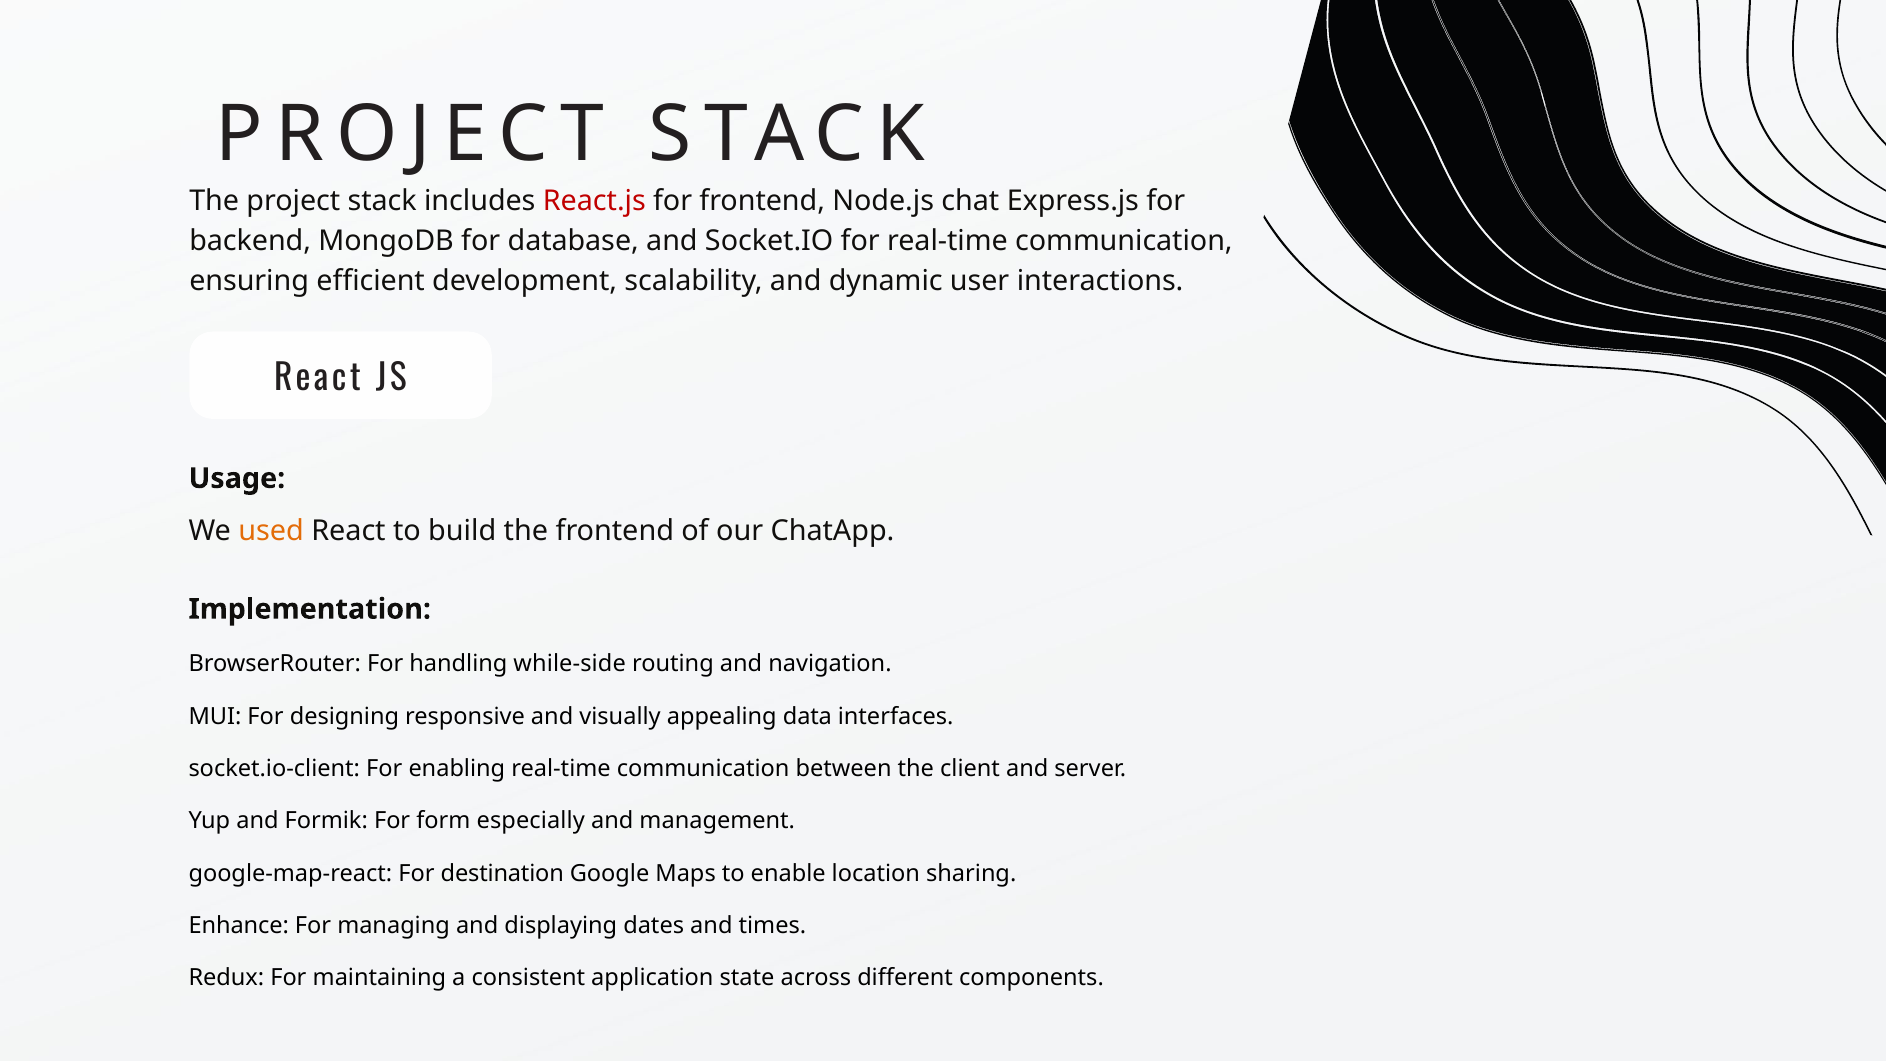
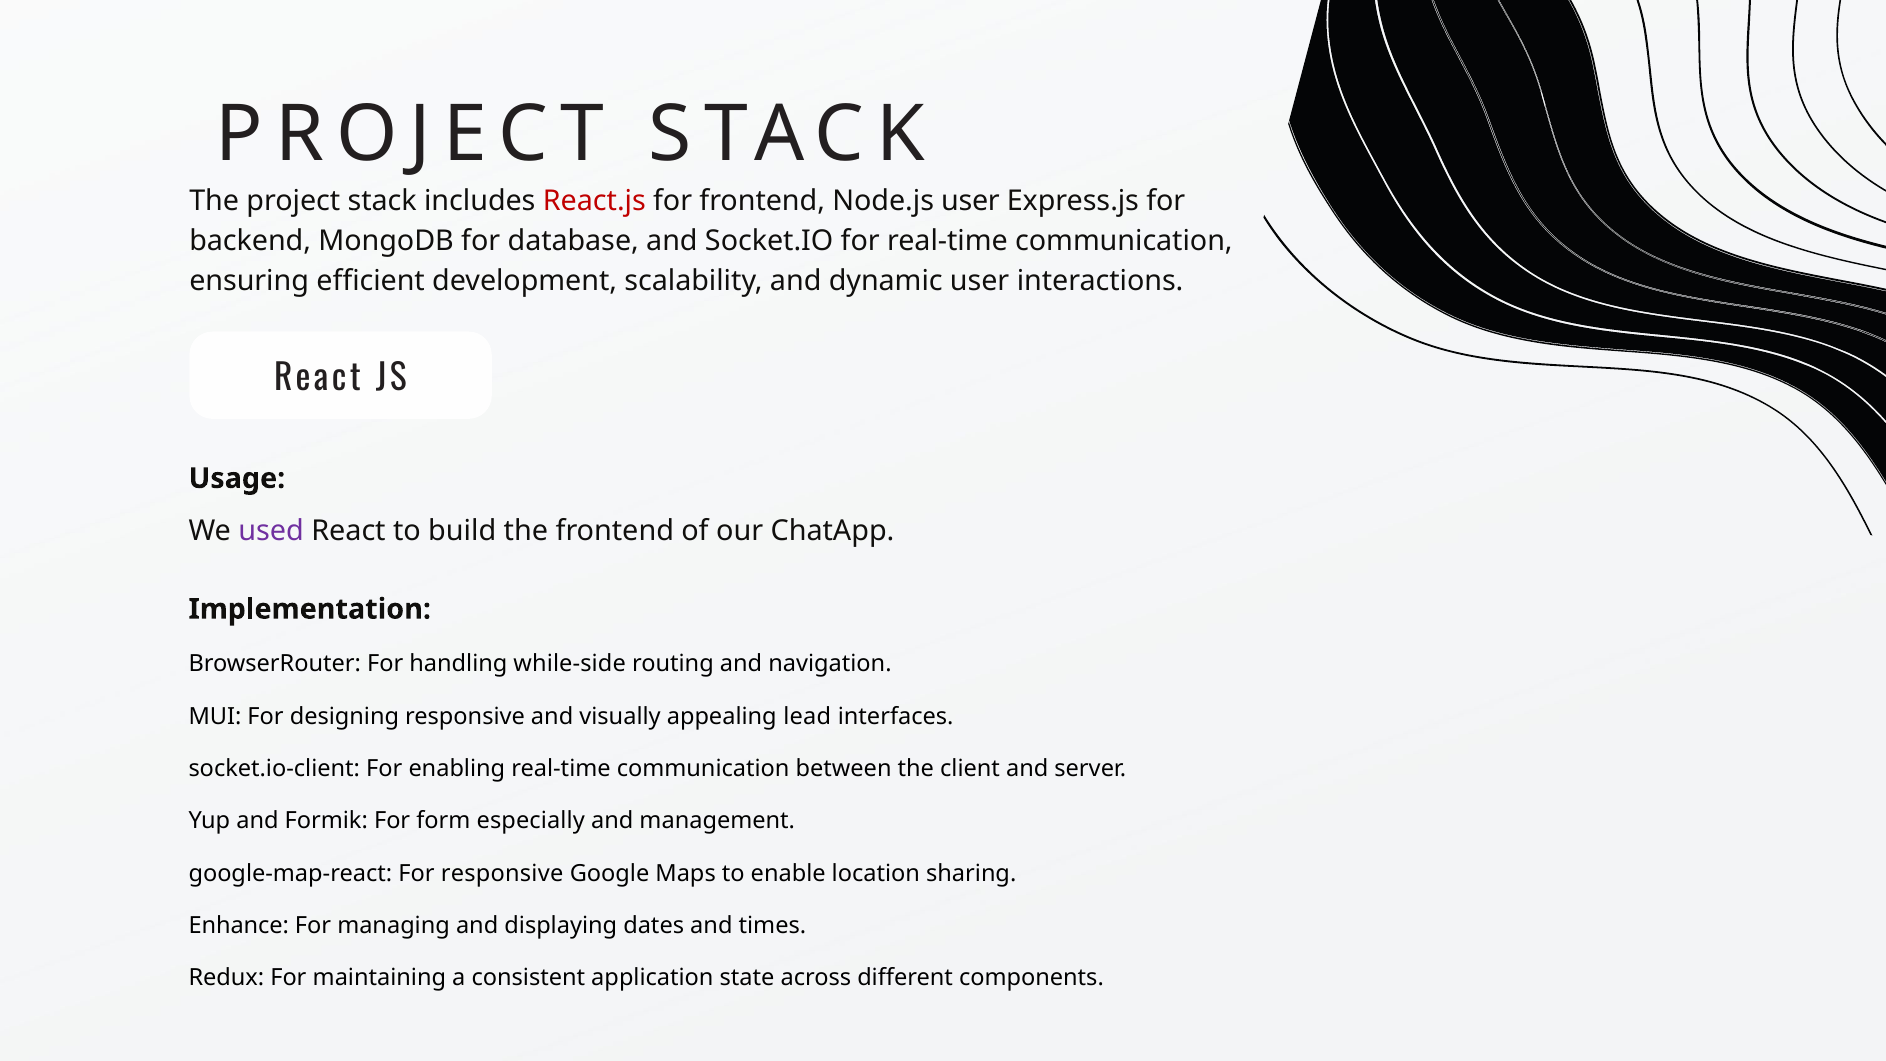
Node.js chat: chat -> user (971, 201)
used colour: orange -> purple (271, 531)
data: data -> lead (807, 716)
For destination: destination -> responsive (502, 873)
